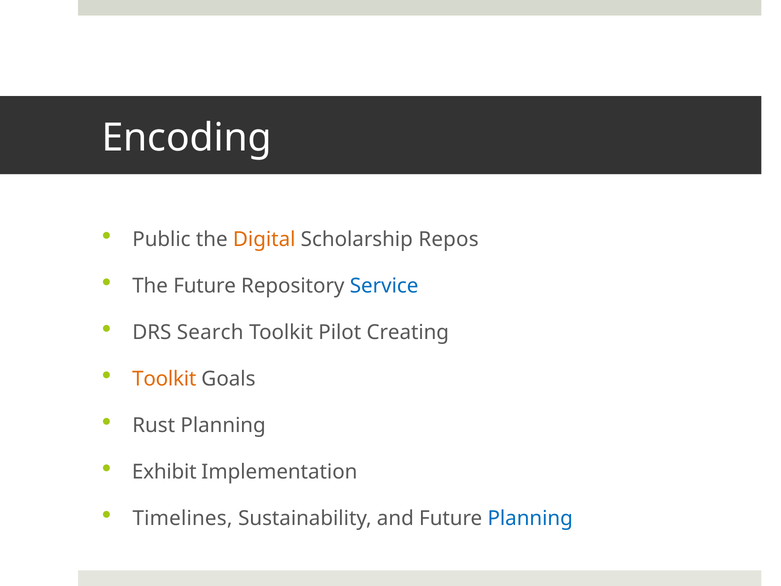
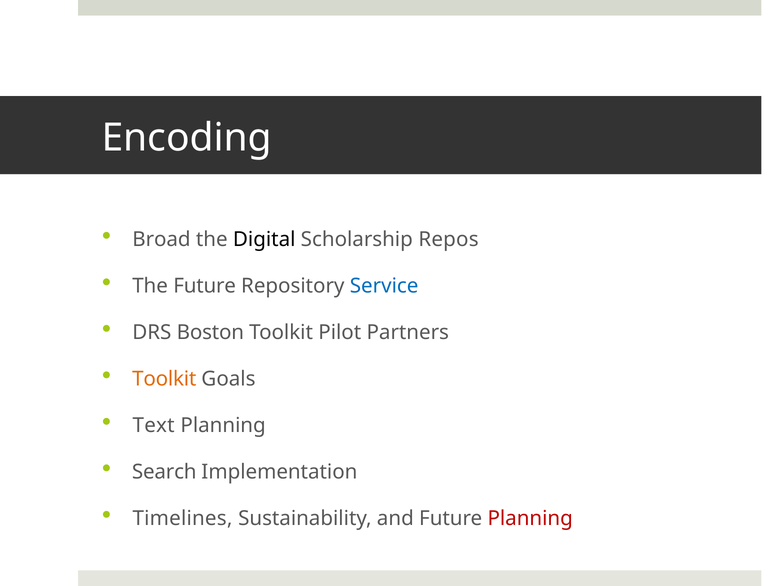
Public: Public -> Broad (161, 239)
Digital colour: orange -> black (264, 239)
Search: Search -> Boston (210, 332)
Creating: Creating -> Partners (408, 332)
Rust: Rust -> Text (154, 425)
Exhibit: Exhibit -> Search (164, 472)
Planning colour: blue -> red (530, 518)
